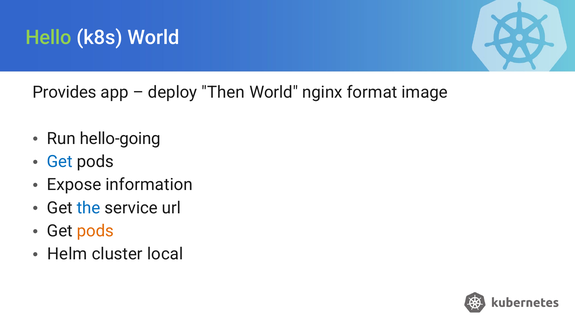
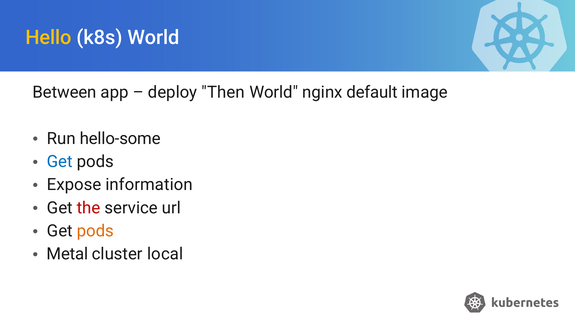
Hello colour: light green -> yellow (49, 38)
Provides: Provides -> Between (65, 92)
format: format -> default (372, 92)
hello-going: hello-going -> hello-some (120, 139)
the colour: blue -> red (89, 208)
Helm: Helm -> Metal (67, 254)
